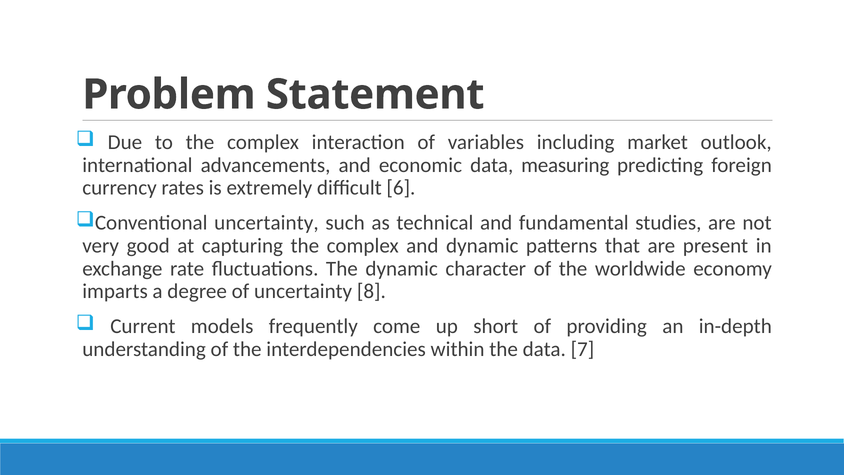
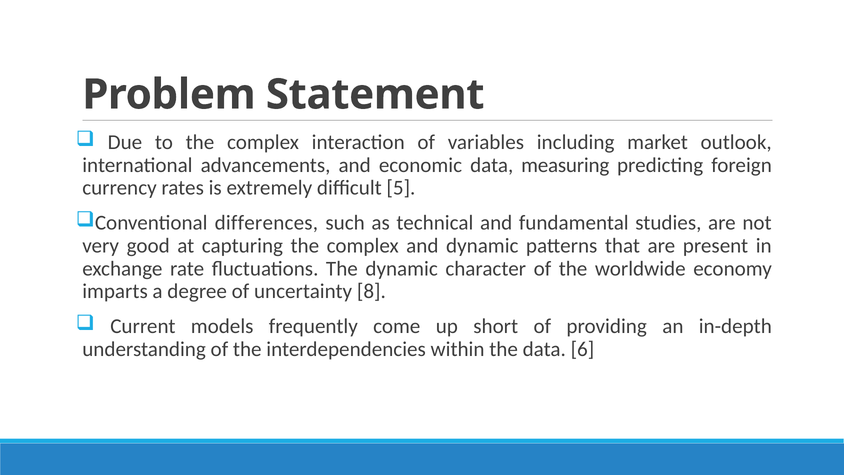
6: 6 -> 5 (401, 188)
Conventional uncertainty: uncertainty -> differences (266, 223)
7: 7 -> 6 (582, 349)
